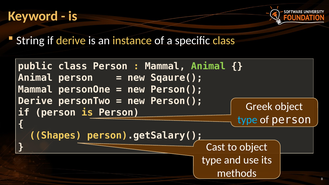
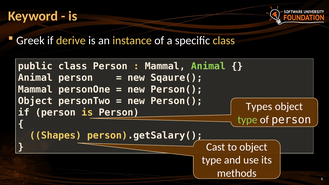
String: String -> Greek (30, 41)
Derive: Derive -> Object (35, 101)
Greek: Greek -> Types (259, 107)
type colour: light blue -> light green (247, 120)
